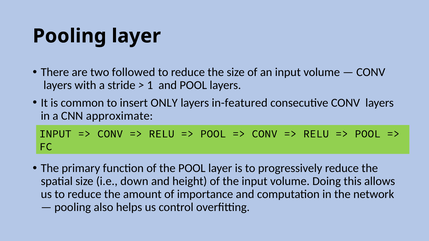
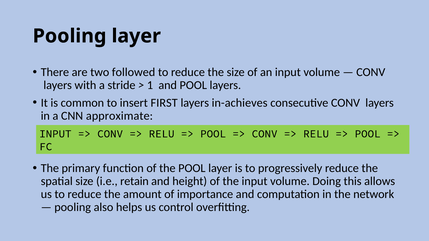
ONLY: ONLY -> FIRST (164, 103)
in-featured: in-featured -> in-achieves (240, 103)
down: down -> retain (134, 181)
